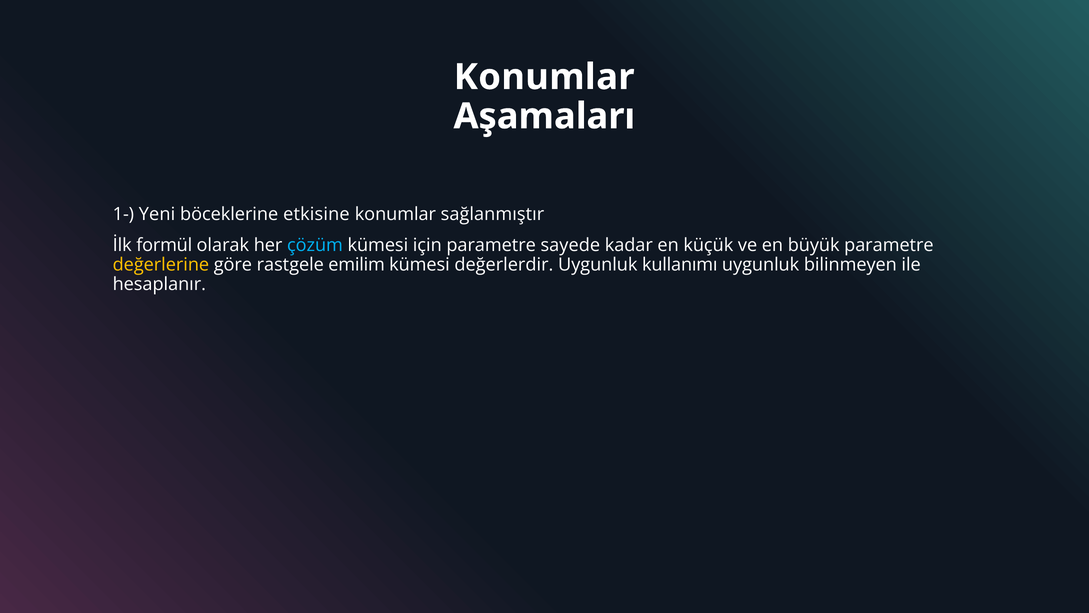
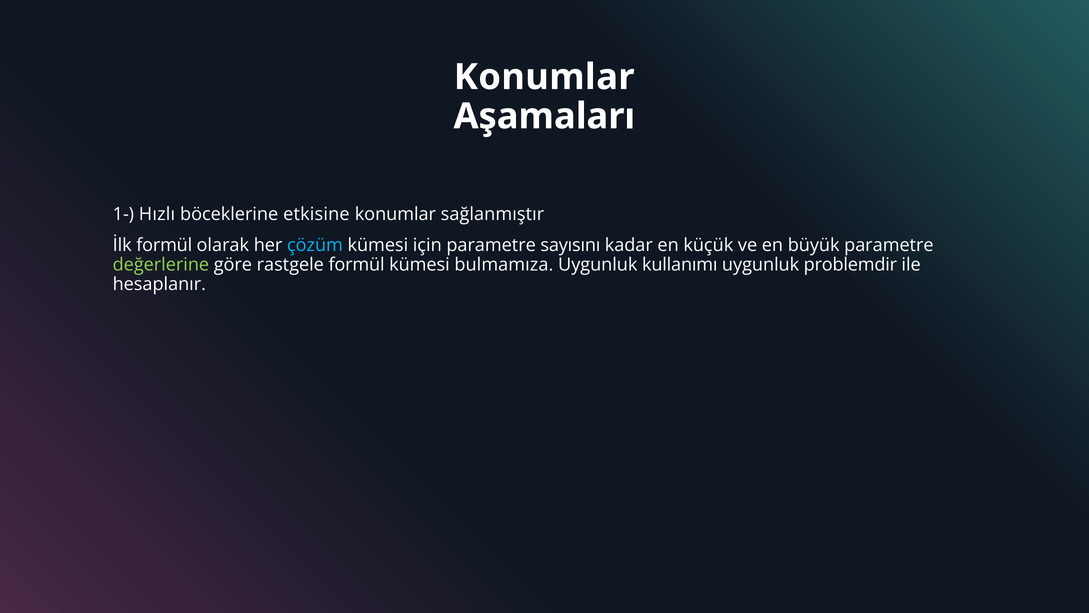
Yeni: Yeni -> Hızlı (157, 214)
sayede: sayede -> sayısını (570, 245)
değerlerine colour: yellow -> light green (161, 265)
rastgele emilim: emilim -> formül (357, 265)
değerlerdir: değerlerdir -> bulmamıza (504, 265)
bilinmeyen: bilinmeyen -> problemdir (850, 265)
